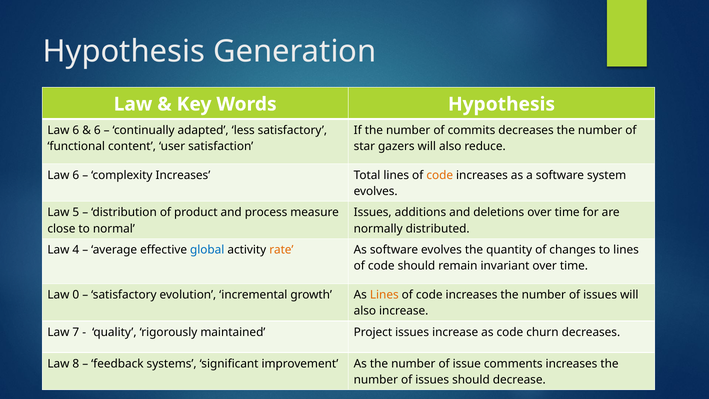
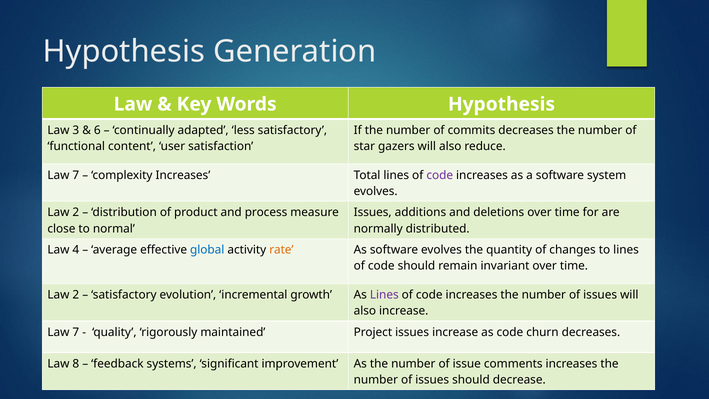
6: 6 -> 3 (76, 130)
6: 6 -> 7 (76, 175)
code colour: orange -> purple (440, 175)
5: 5 -> 2 (76, 212)
0: 0 -> 2 (76, 295)
Lines colour: orange -> purple (384, 295)
